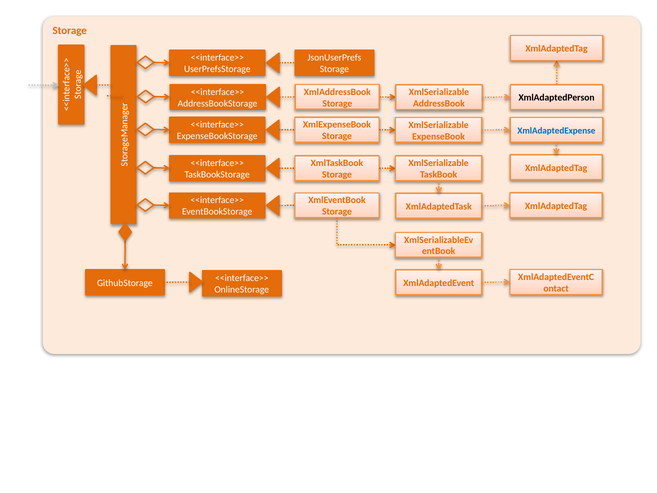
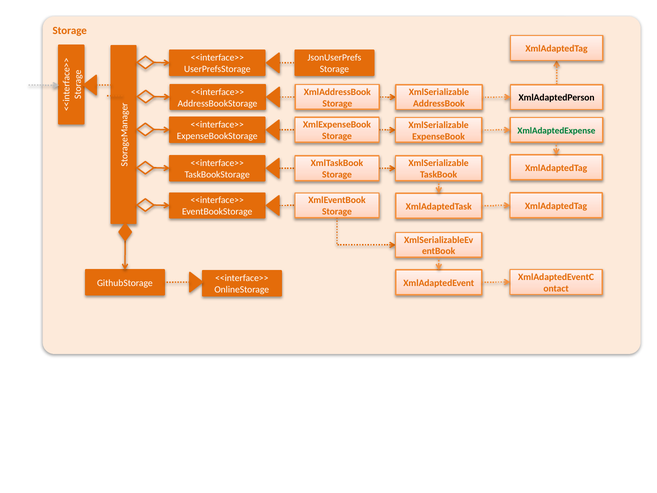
XmlAdaptedExpense colour: blue -> green (556, 130)
